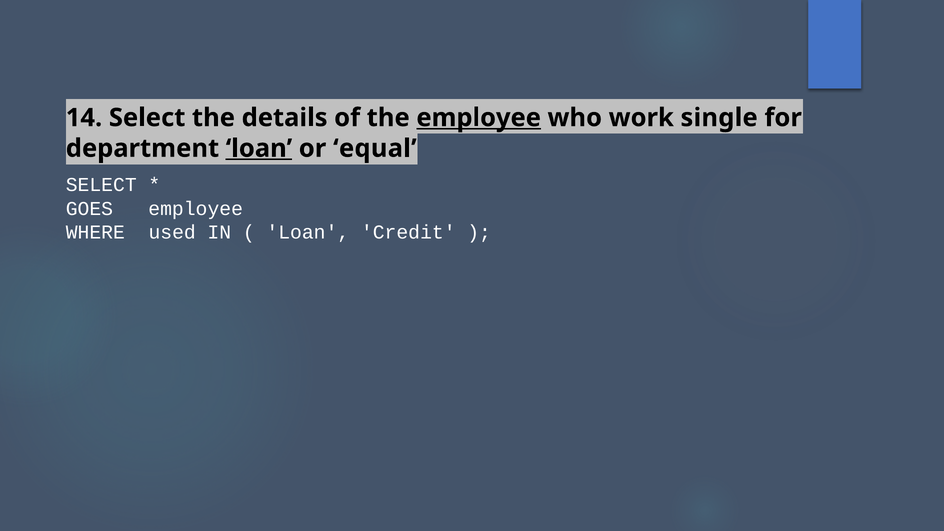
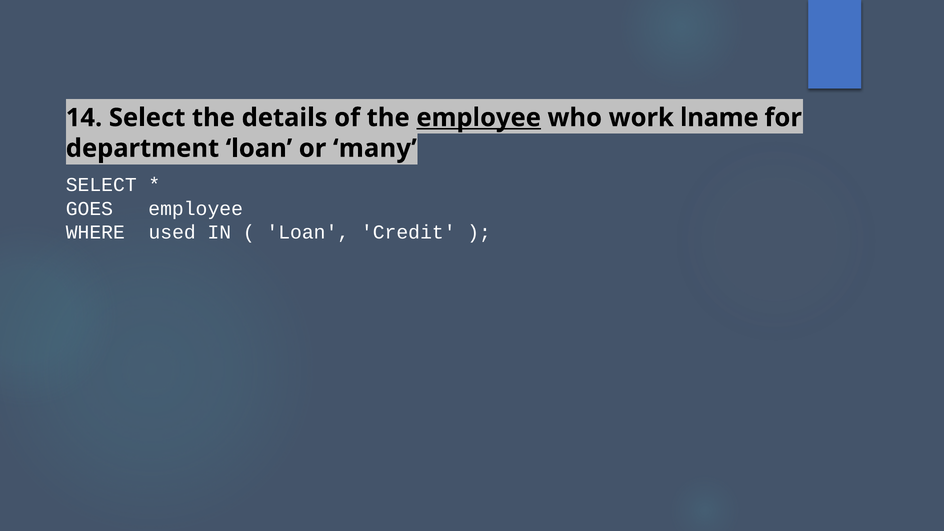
single: single -> lname (719, 118)
loan underline: present -> none (259, 148)
equal: equal -> many (375, 148)
